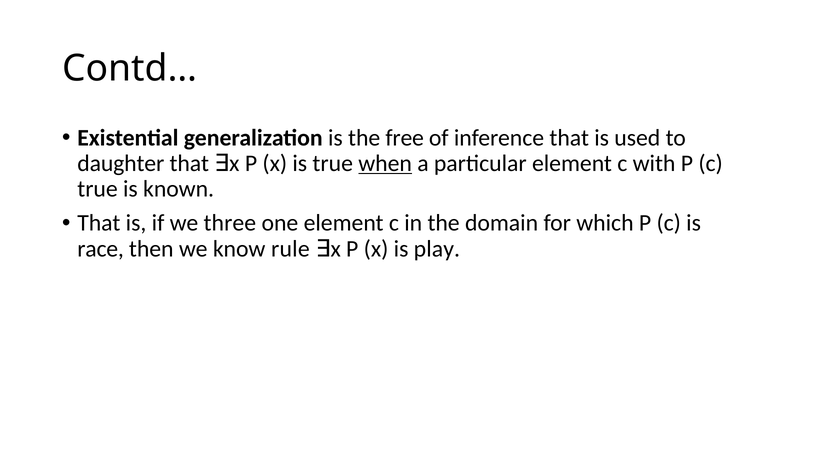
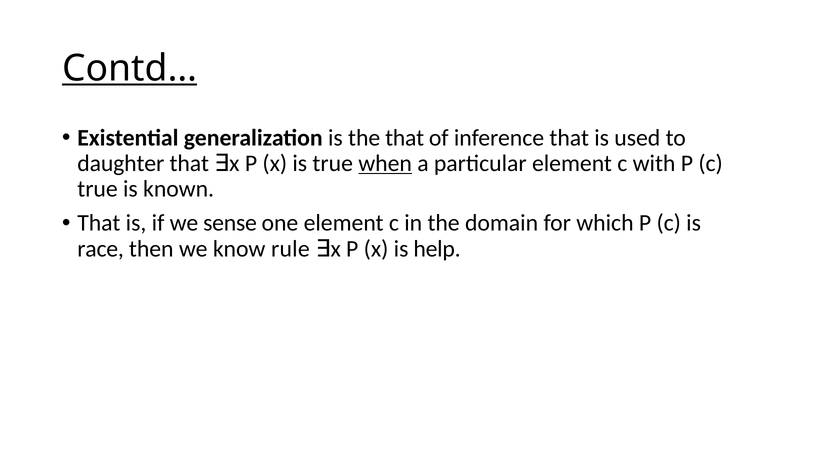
Contd… underline: none -> present (130, 68)
the free: free -> that (405, 138)
three: three -> sense (230, 223)
play: play -> help (437, 249)
